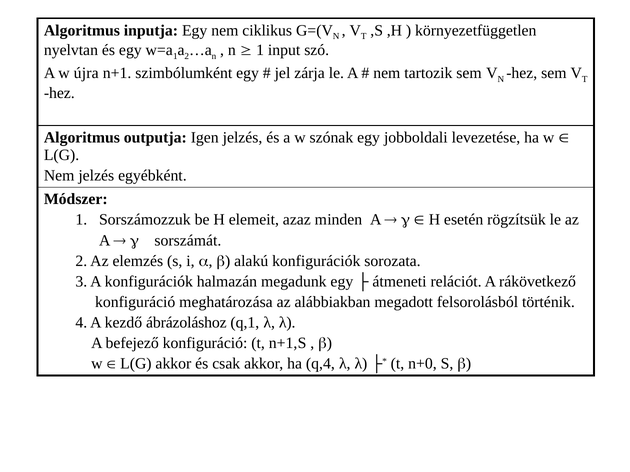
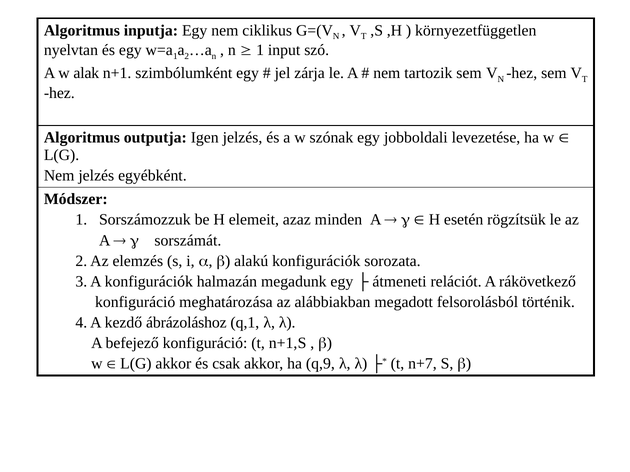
újra: újra -> alak (86, 73)
q,4: q,4 -> q,9 (320, 364)
n+0: n+0 -> n+7 (422, 364)
